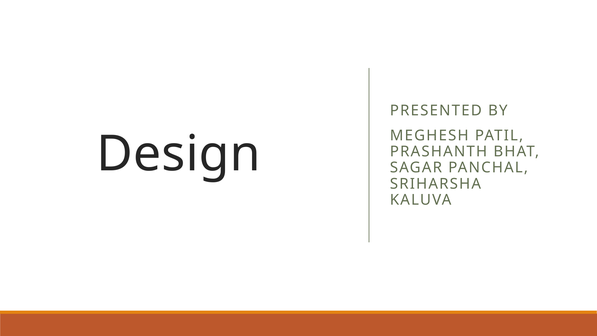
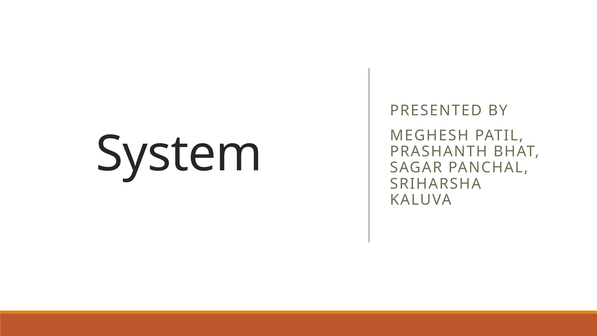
Design: Design -> System (179, 154)
